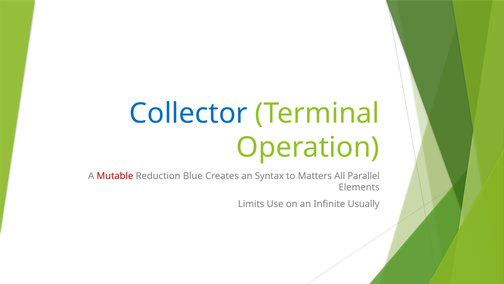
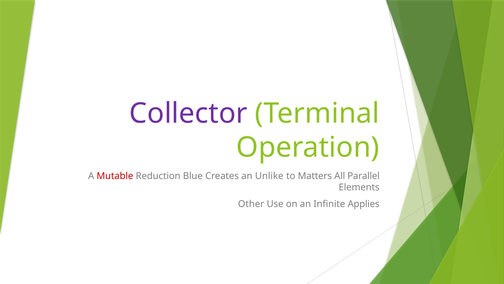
Collector colour: blue -> purple (188, 113)
Syntax: Syntax -> Unlike (269, 176)
Limits: Limits -> Other (251, 204)
Usually: Usually -> Applies (364, 204)
